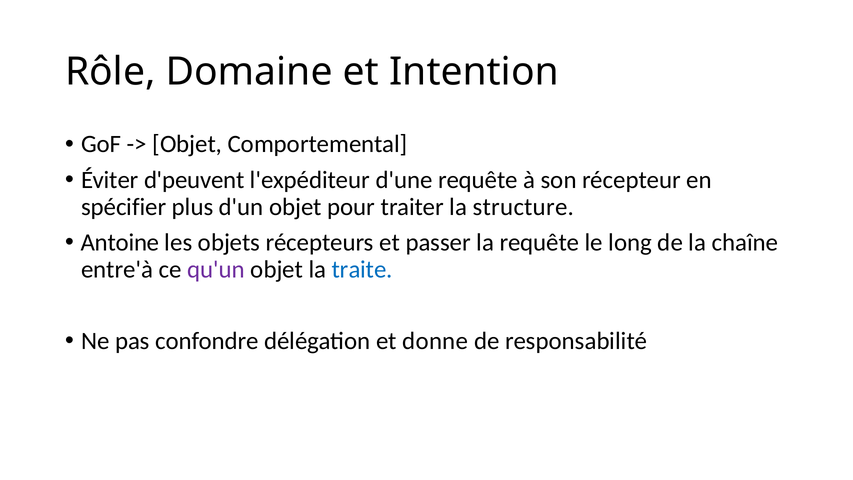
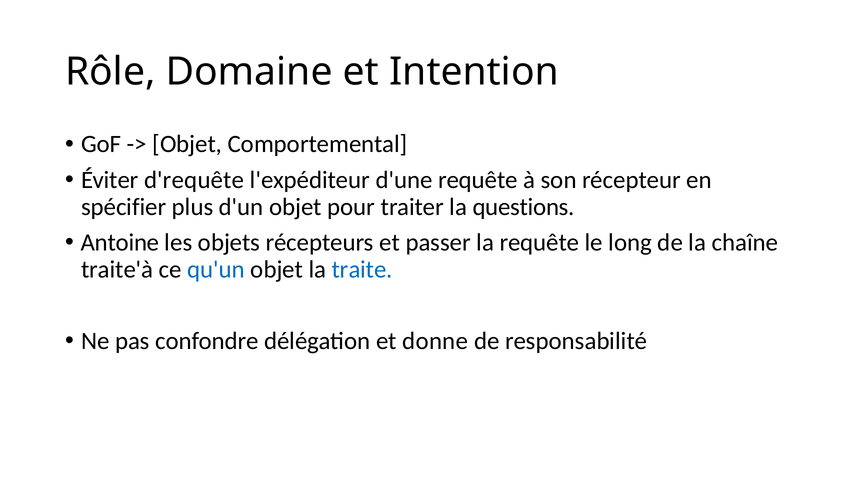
d'peuvent: d'peuvent -> d'requête (194, 180)
structure: structure -> questions (524, 207)
entre'à: entre'à -> traite'à (117, 269)
qu'un colour: purple -> blue (216, 269)
